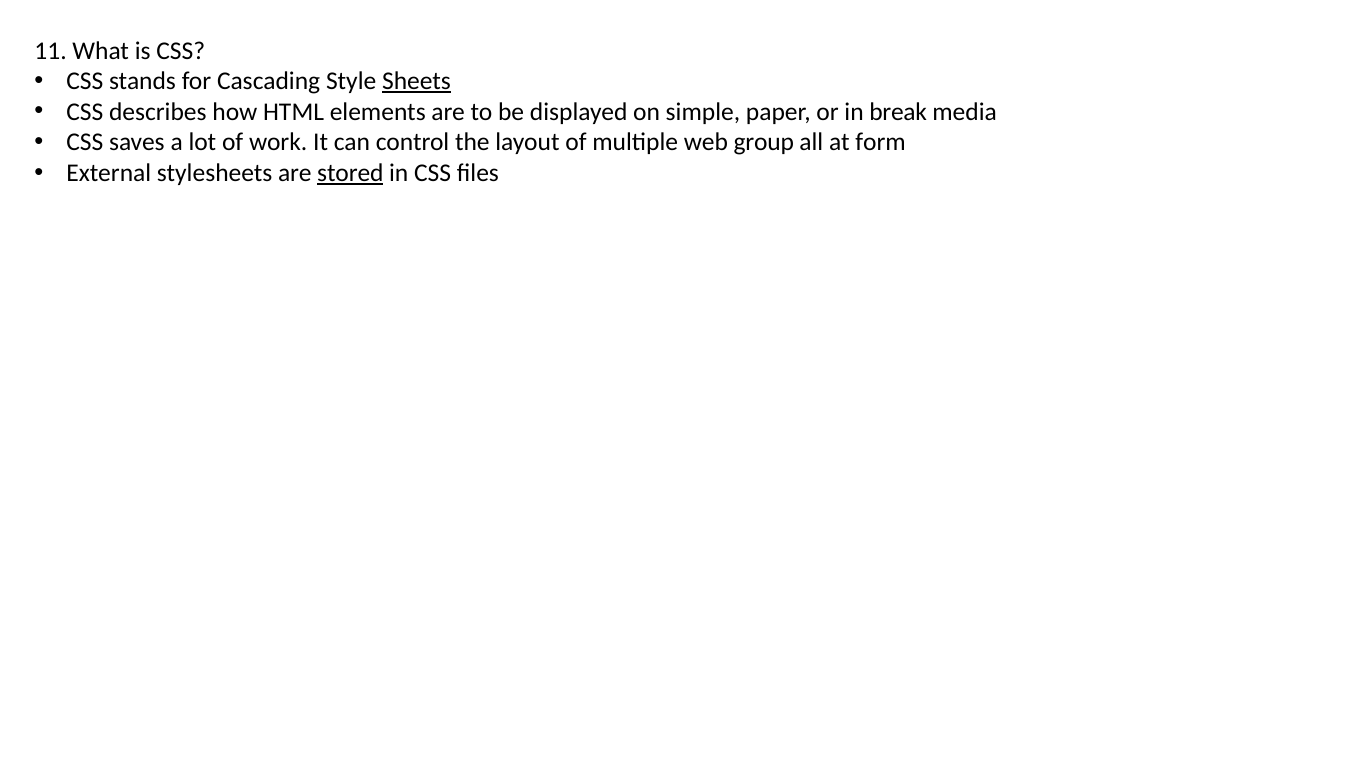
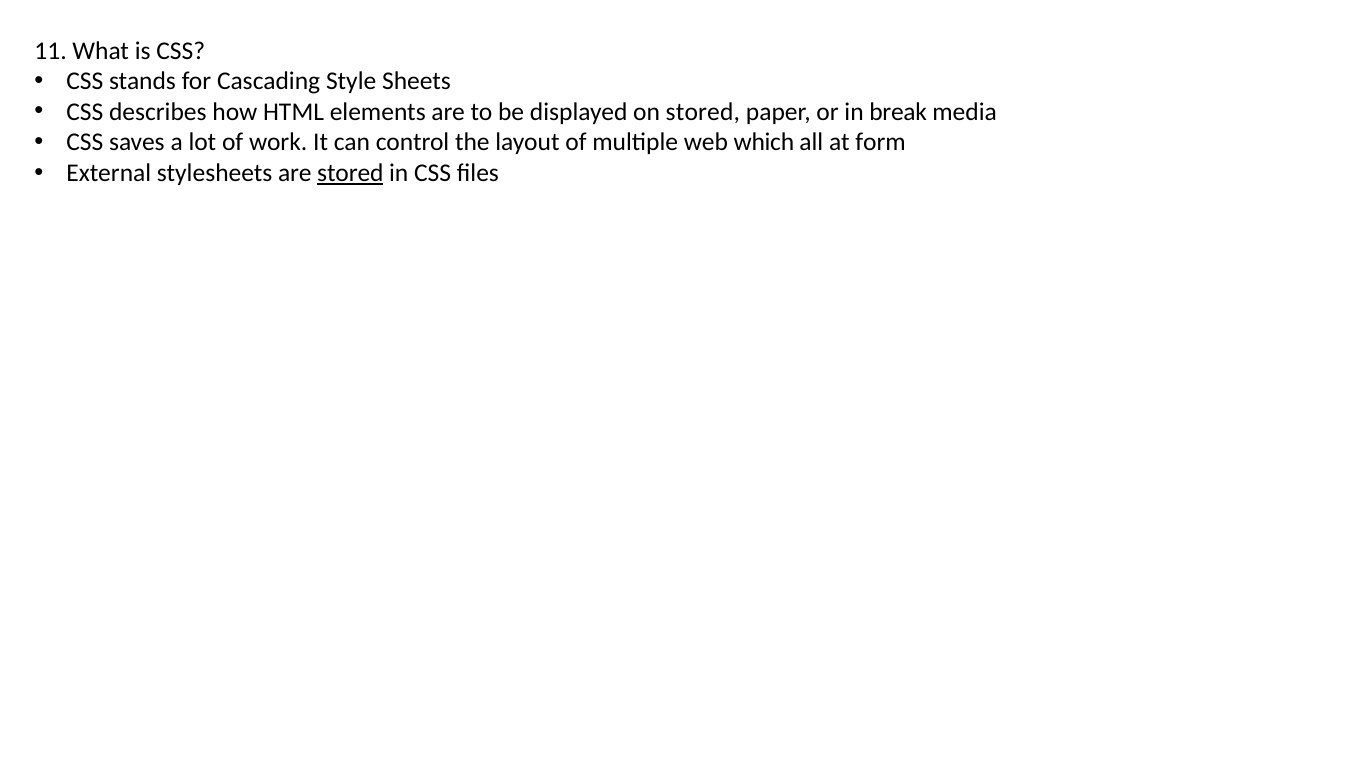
Sheets underline: present -> none (416, 81)
on simple: simple -> stored (703, 112)
group: group -> which (764, 143)
